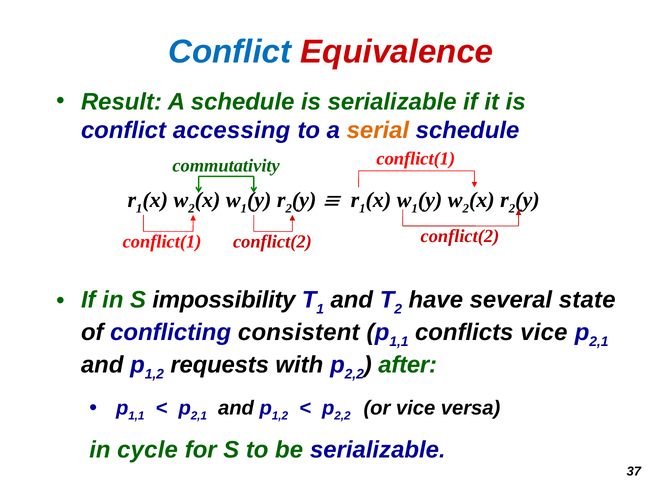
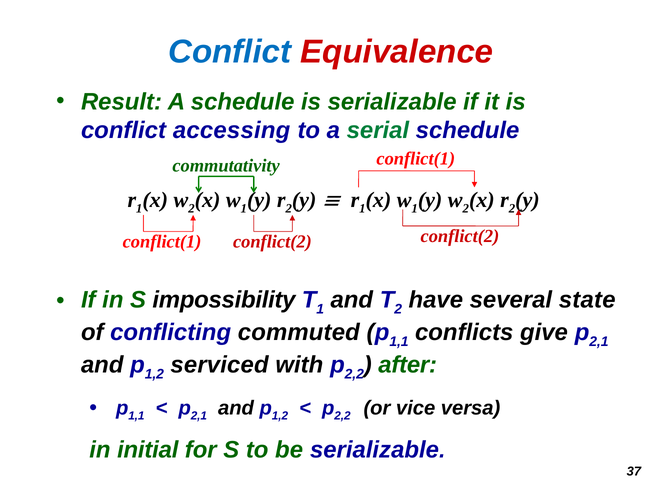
serial colour: orange -> green (378, 131)
consistent: consistent -> commuted (299, 333)
conflicts vice: vice -> give (544, 333)
requests: requests -> serviced (220, 365)
cycle: cycle -> initial (148, 450)
